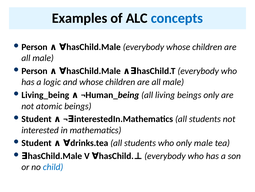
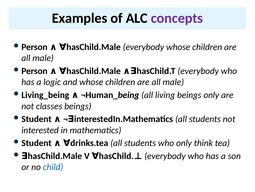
concepts colour: blue -> purple (177, 18)
atomic: atomic -> classes (49, 106)
only male: male -> think (203, 143)
